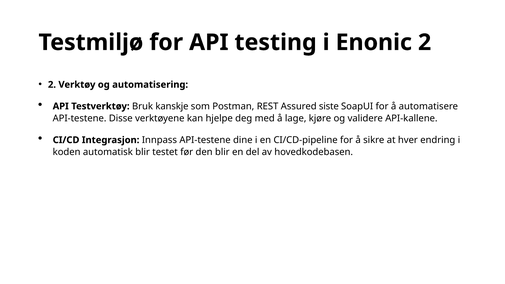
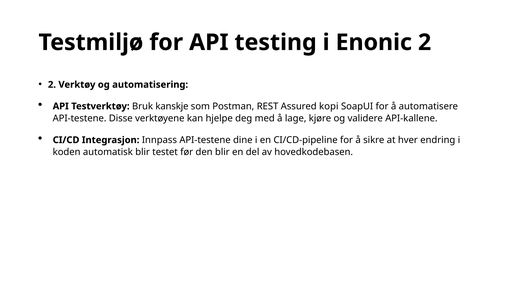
siste: siste -> kopi (329, 106)
